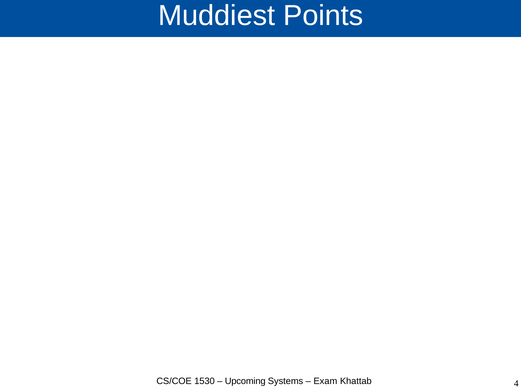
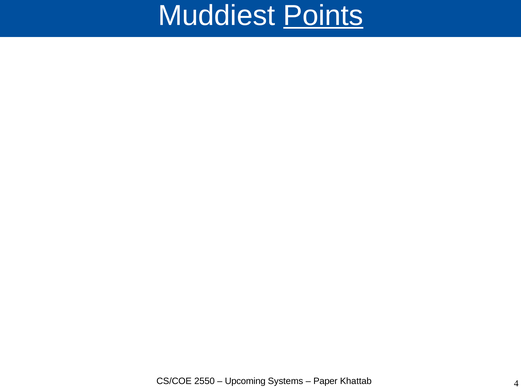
Points underline: none -> present (323, 16)
1530: 1530 -> 2550 (205, 381)
Exam: Exam -> Paper (325, 381)
